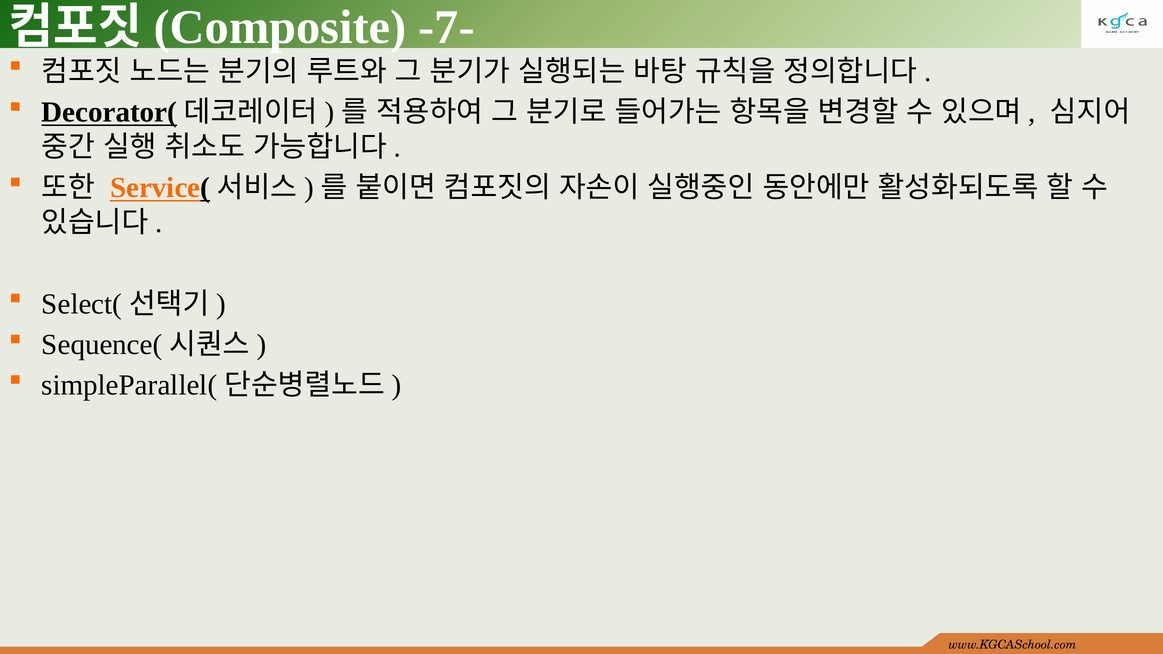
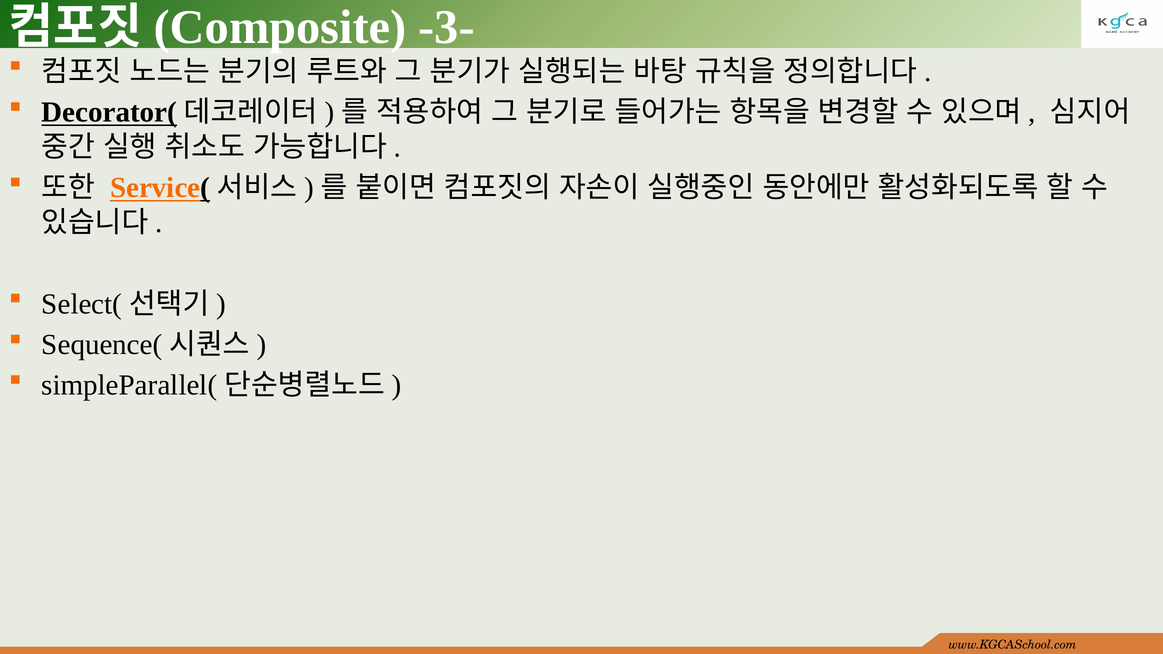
-7-: -7- -> -3- (447, 27)
